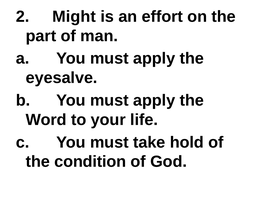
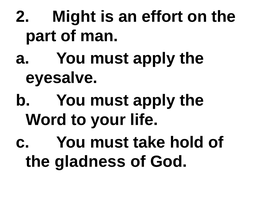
condition: condition -> gladness (90, 162)
